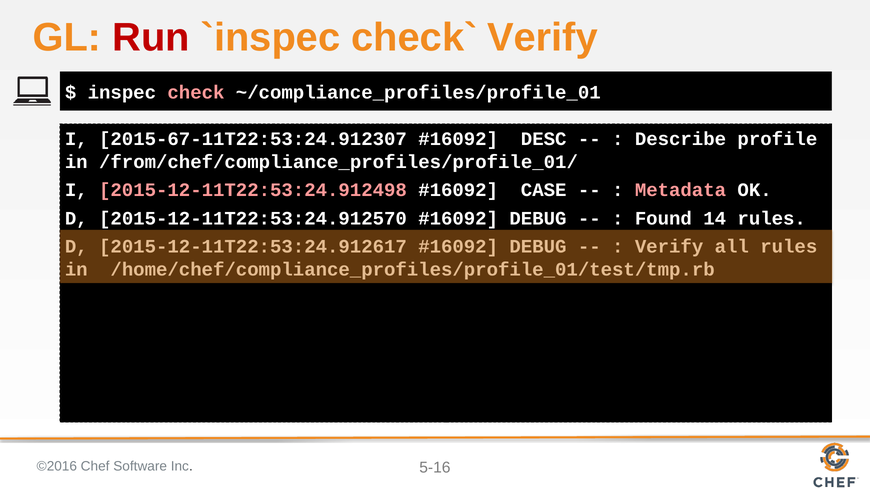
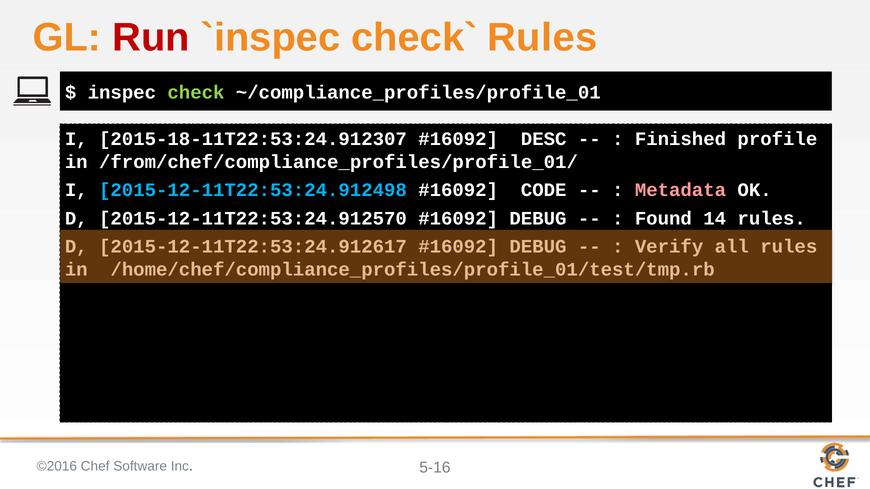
Verify: Verify -> Rules (542, 38)
check colour: pink -> light green (196, 92)
2015-67-11T22:53:24.912307: 2015-67-11T22:53:24.912307 -> 2015-18-11T22:53:24.912307 (253, 139)
Describe: Describe -> Finished (680, 139)
2015-12-11T22:53:24.912498 colour: pink -> light blue (253, 190)
CASE: CASE -> CODE (544, 190)
